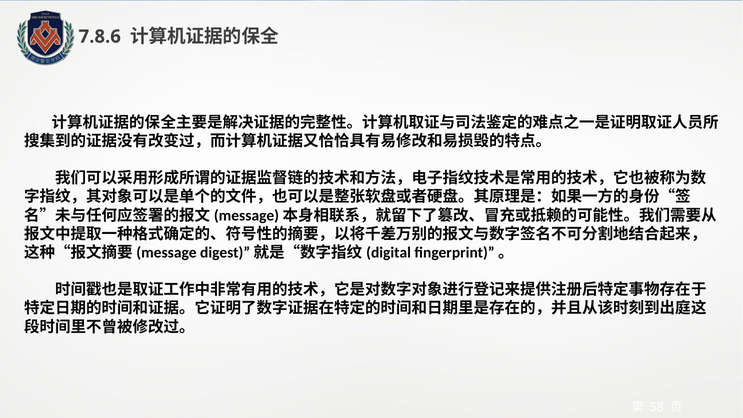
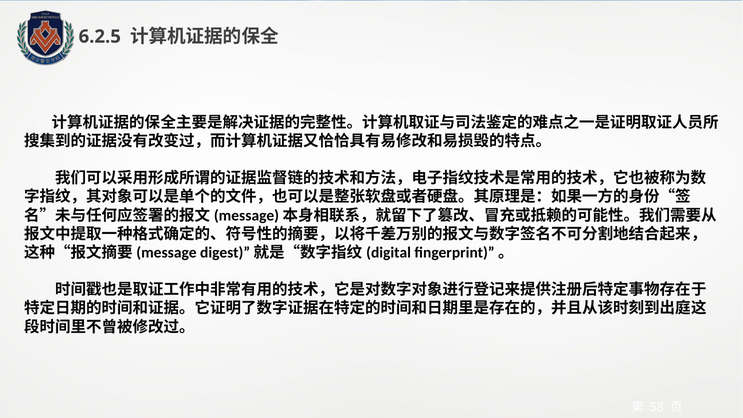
7.8.6: 7.8.6 -> 6.2.5 (100, 37)
